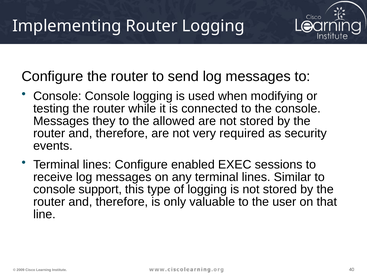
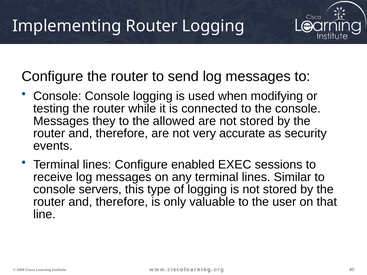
required: required -> accurate (242, 134)
support: support -> servers (100, 190)
